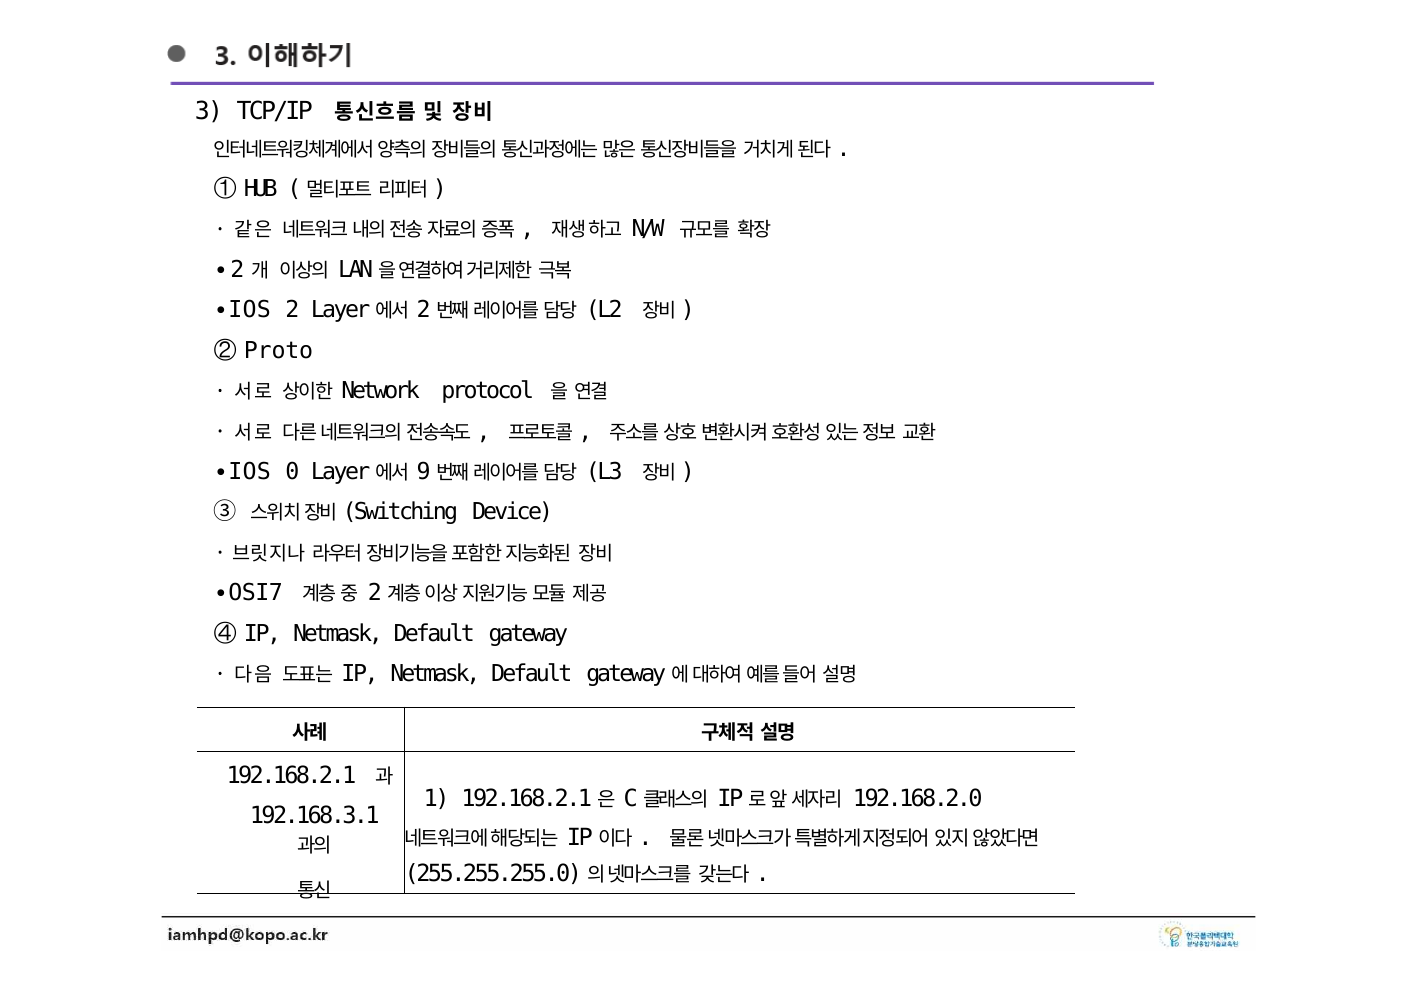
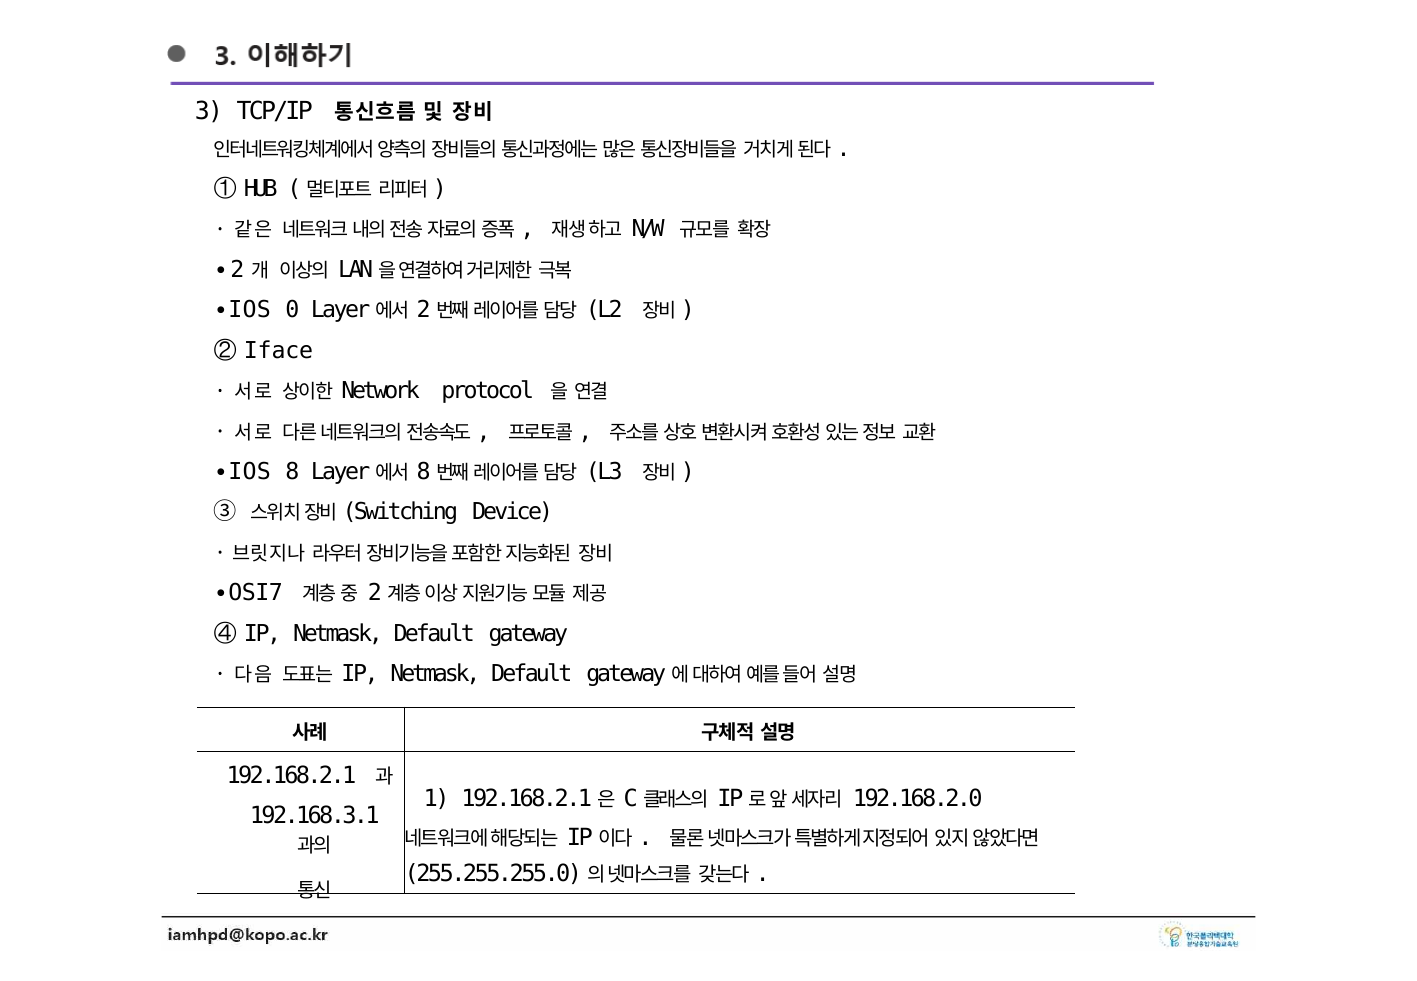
∙IOS 2: 2 -> 0 (292, 310)
Proto: Proto -> Iface (279, 350)
∙IOS 0: 0 -> 8 (292, 472)
9: 9 -> 8 (424, 472)
